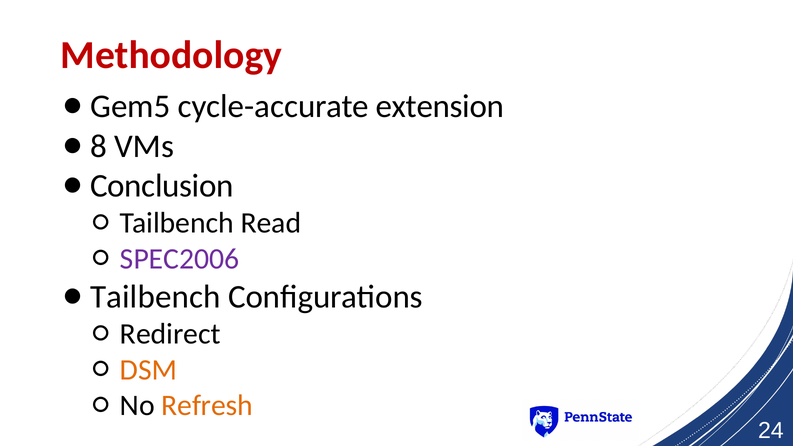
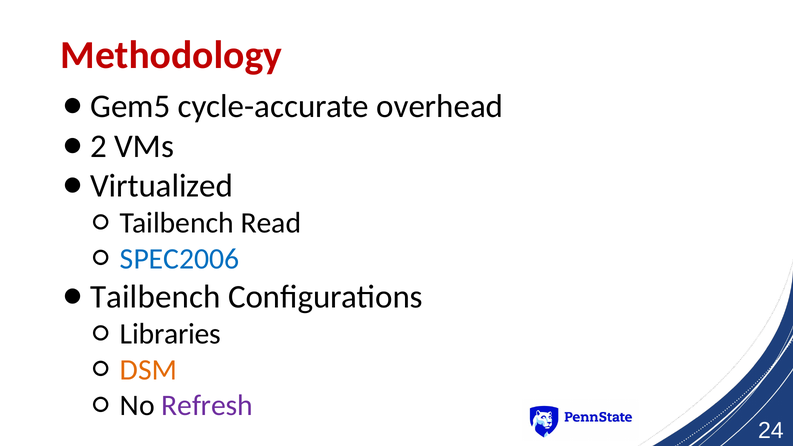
extension: extension -> overhead (440, 107)
8: 8 -> 2 (99, 146)
Conclusion: Conclusion -> Virtualized (162, 186)
SPEC2006 colour: purple -> blue (180, 259)
Redirect: Redirect -> Libraries (170, 334)
Refresh colour: orange -> purple (207, 406)
